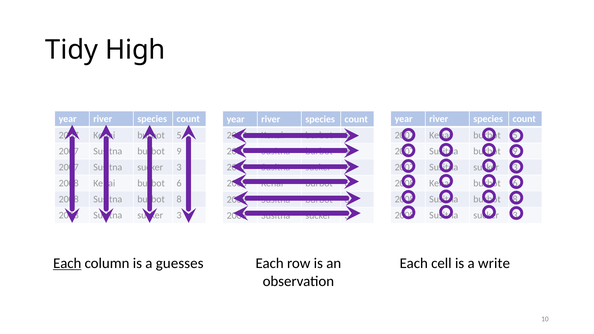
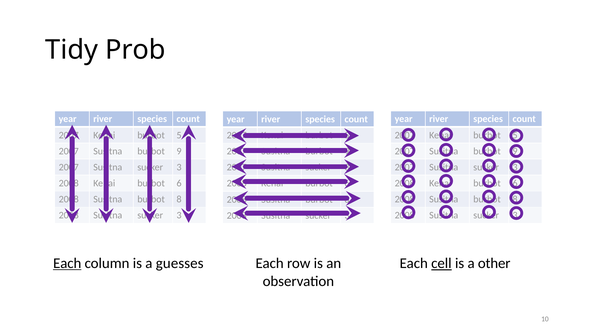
High: High -> Prob (135, 50)
cell underline: none -> present (441, 263)
write: write -> other (494, 263)
